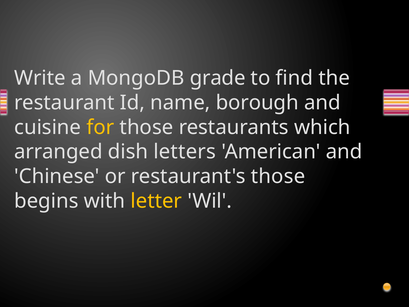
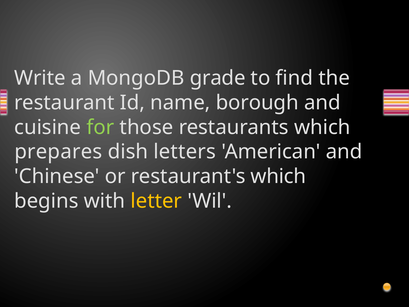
for colour: yellow -> light green (100, 127)
arranged: arranged -> prepares (58, 152)
restaurant's those: those -> which (278, 176)
